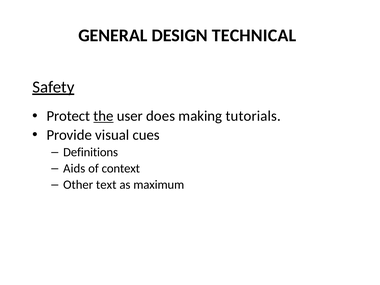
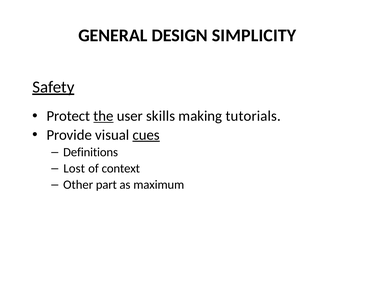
TECHNICAL: TECHNICAL -> SIMPLICITY (254, 36)
does: does -> skills (161, 116)
cues underline: none -> present (146, 135)
Aids: Aids -> Lost (74, 168)
text: text -> part (106, 185)
